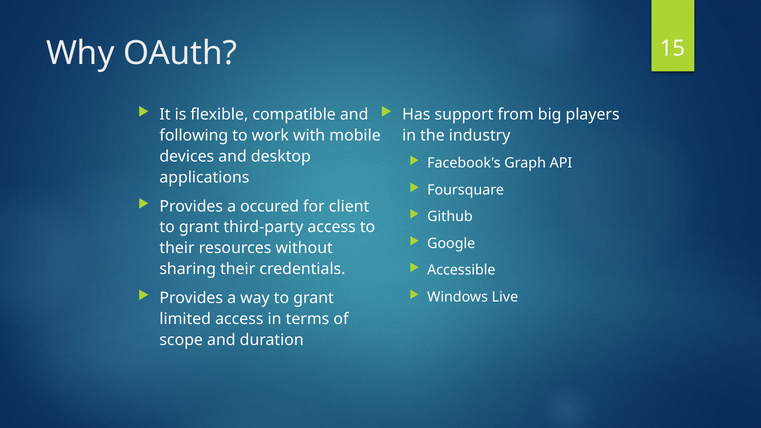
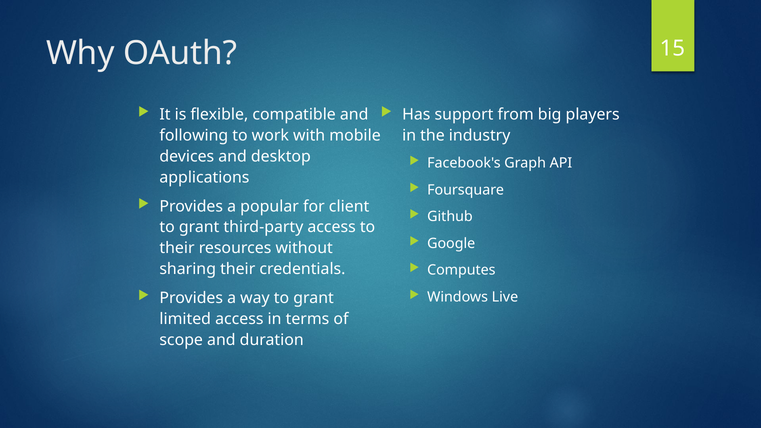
occured: occured -> popular (270, 206)
Accessible: Accessible -> Computes (461, 270)
